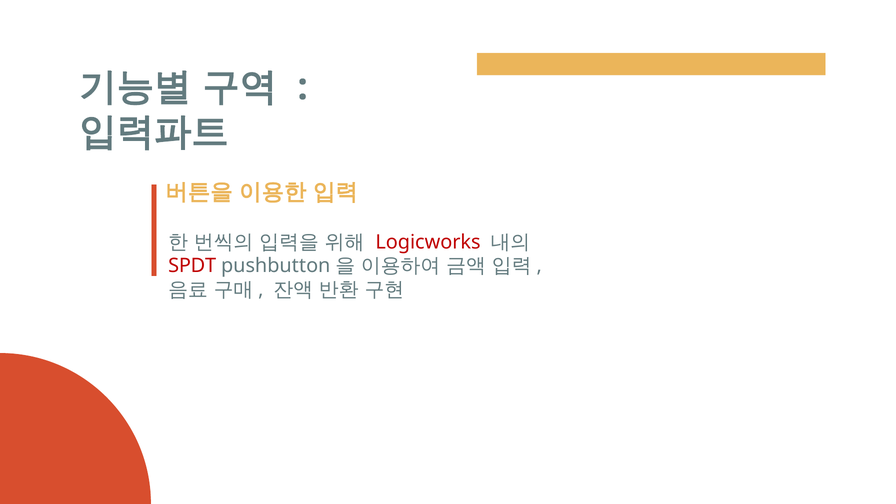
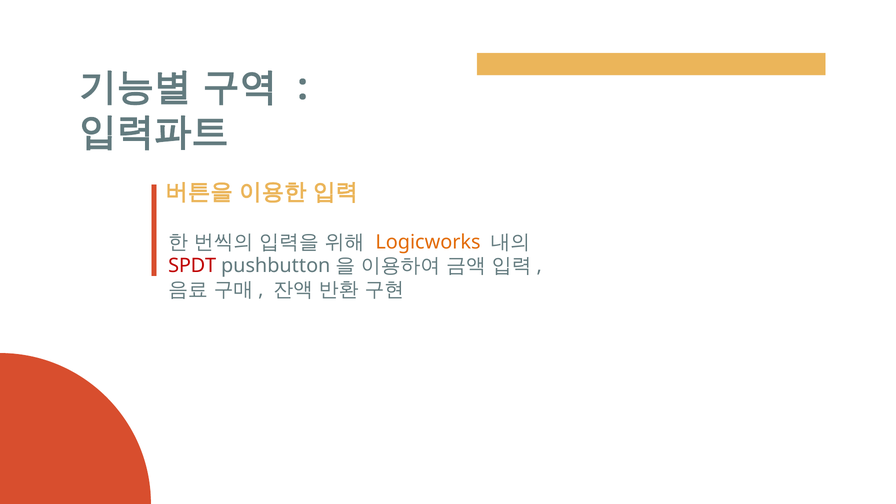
Logicworks colour: red -> orange (428, 242)
